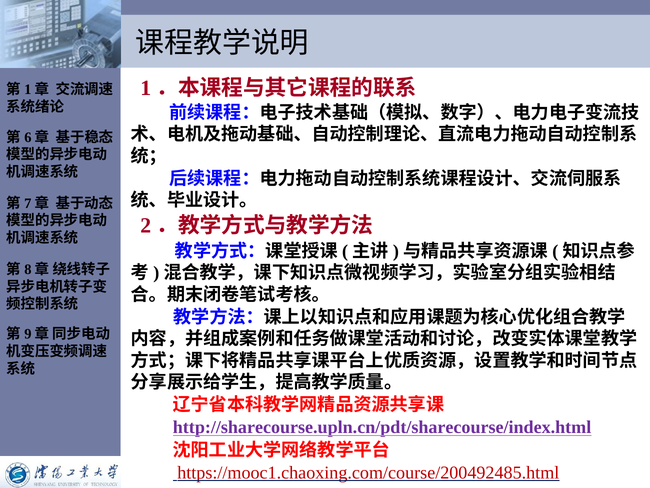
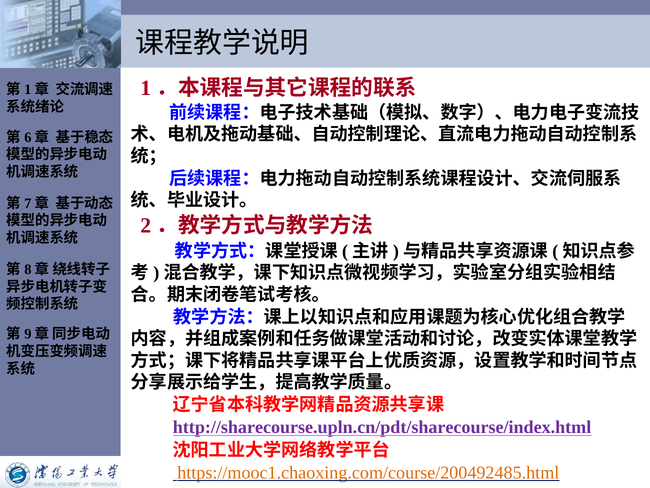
https://mooc1.chaoxing.com/course/200492485.html colour: red -> orange (368, 472)
